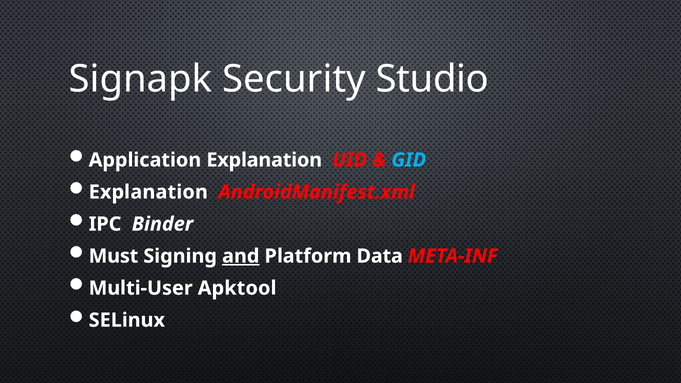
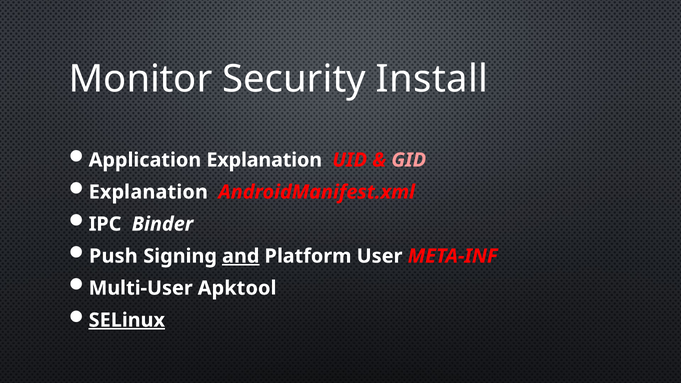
Signapk: Signapk -> Monitor (141, 79)
Studio: Studio -> Install (432, 79)
GID colour: light blue -> pink (409, 160)
Must: Must -> Push (113, 256)
Data: Data -> User (380, 256)
SELinux underline: none -> present (127, 320)
